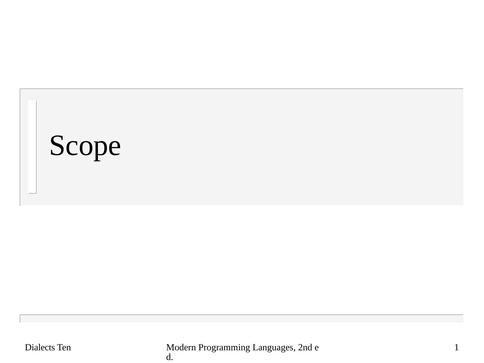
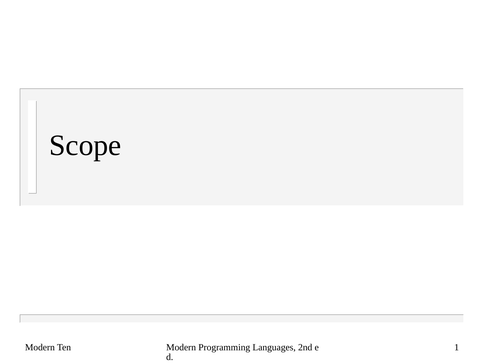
Dialects: Dialects -> Modern (40, 348)
